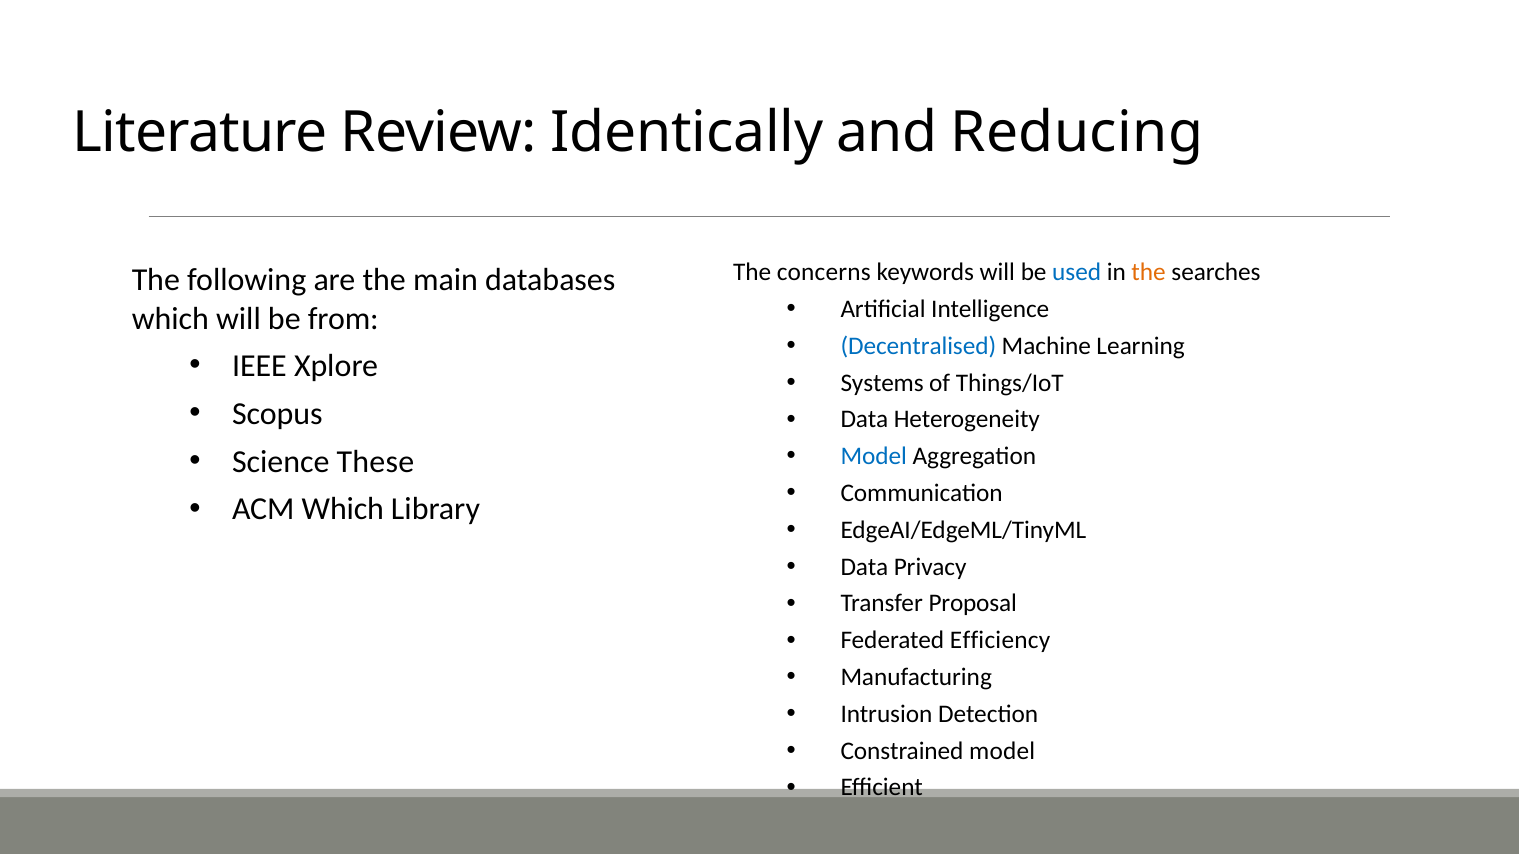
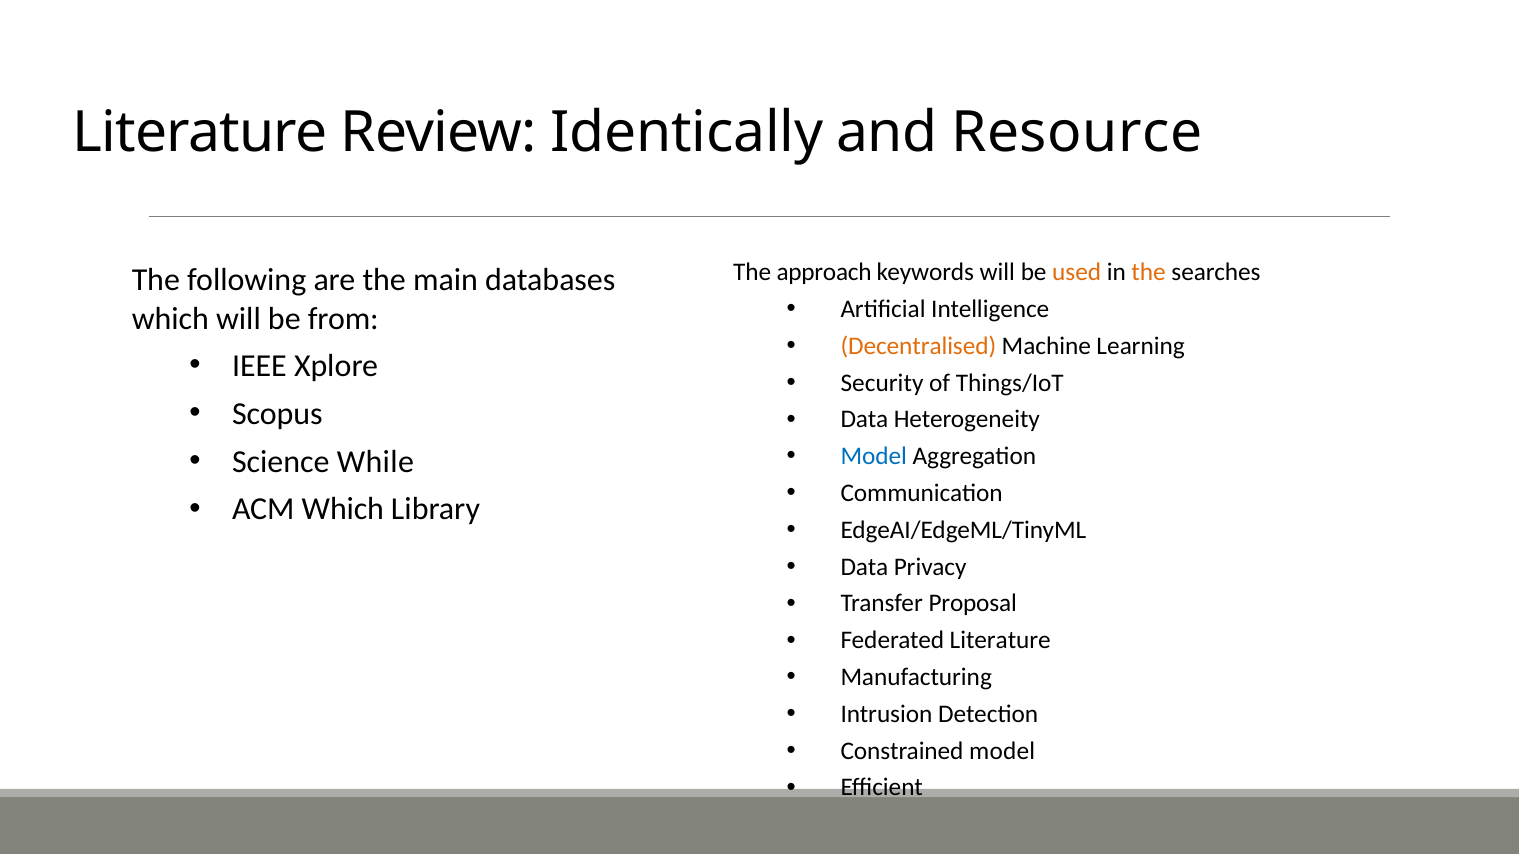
Reducing: Reducing -> Resource (1077, 132)
concerns: concerns -> approach (824, 273)
used colour: blue -> orange (1077, 273)
Decentralised colour: blue -> orange (918, 346)
Systems: Systems -> Security (882, 383)
These: These -> While (375, 462)
Federated Efficiency: Efficiency -> Literature (1000, 641)
